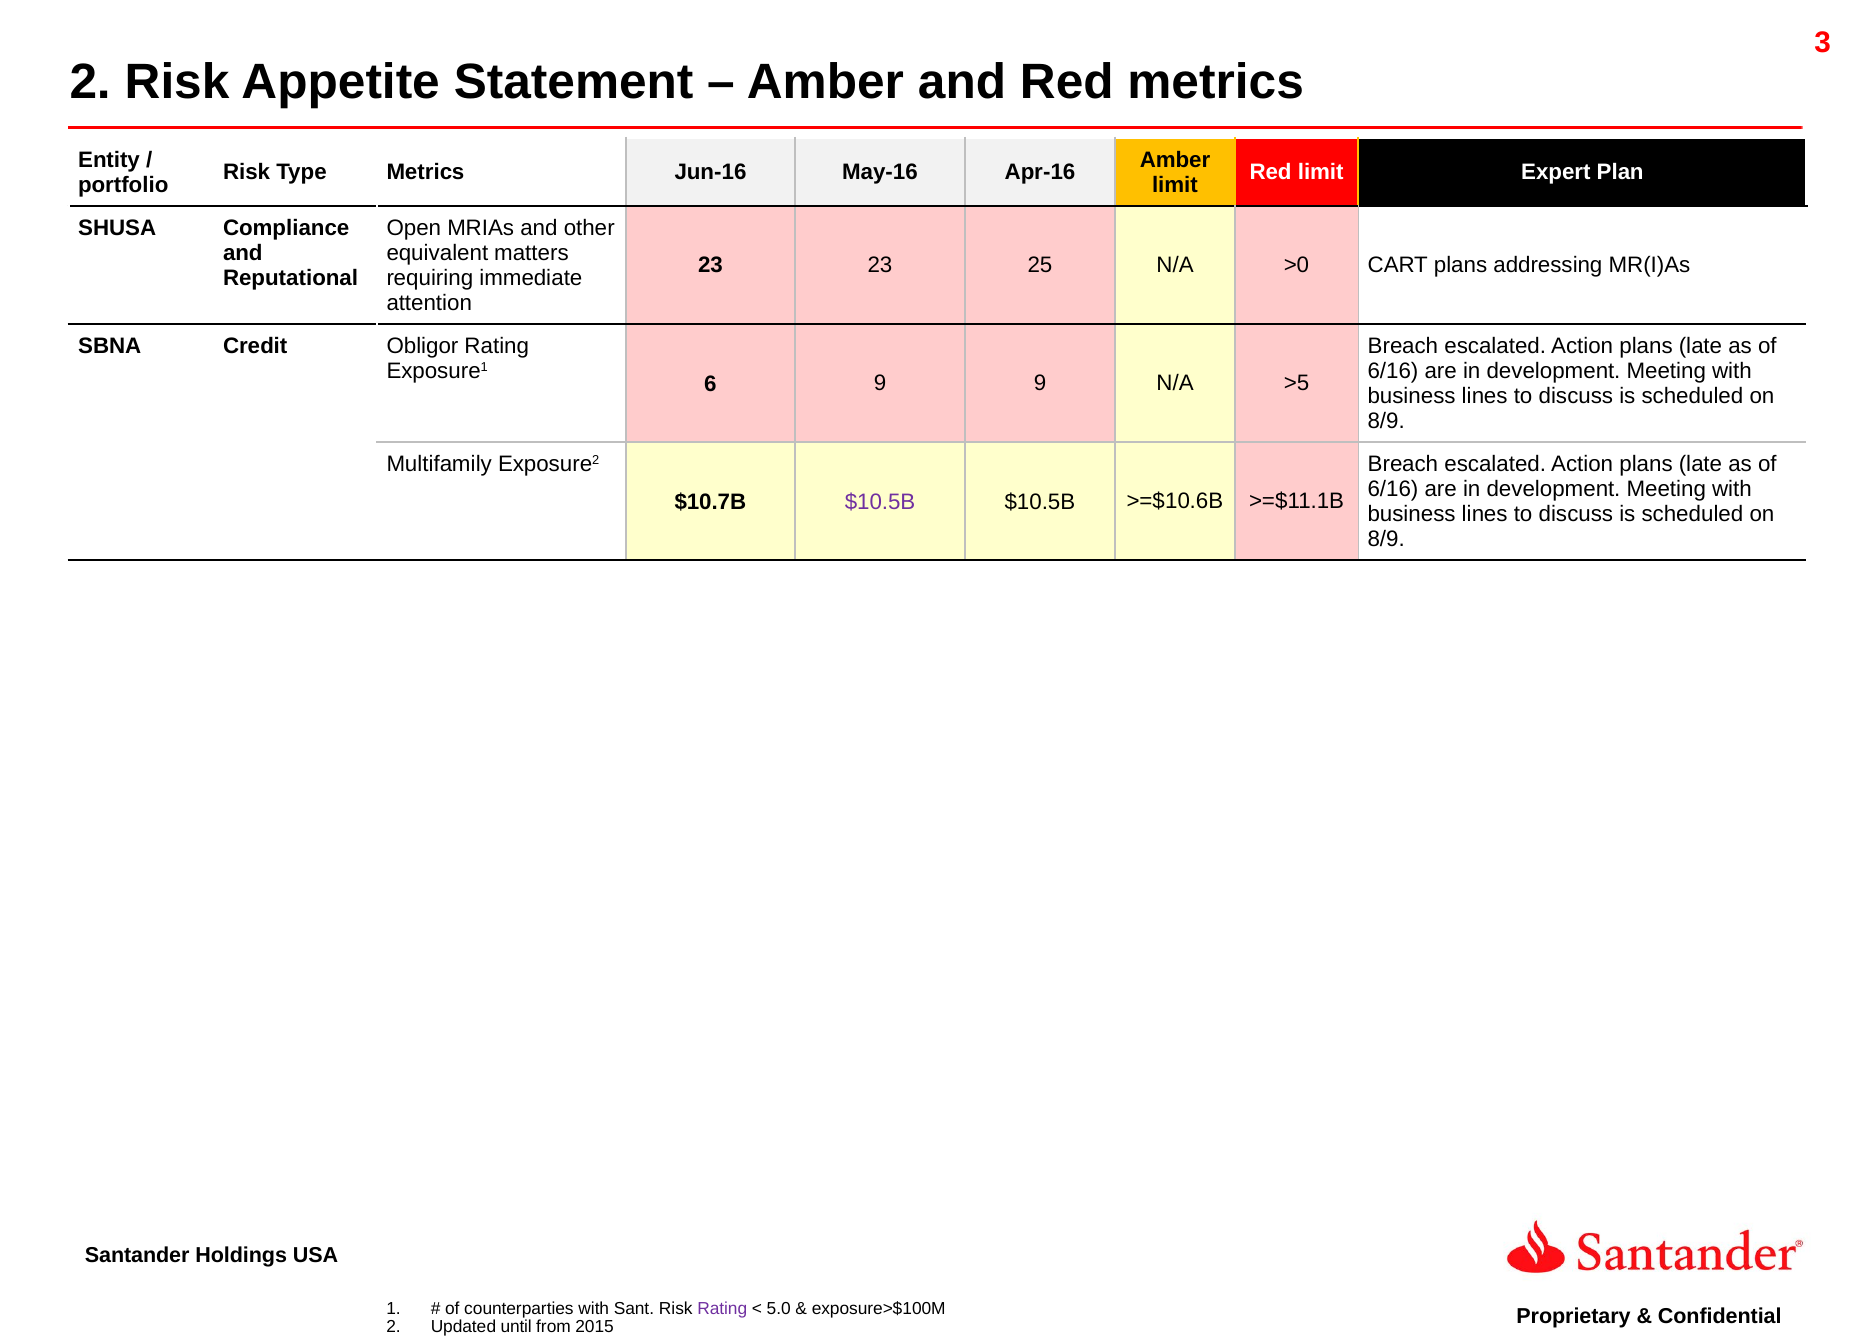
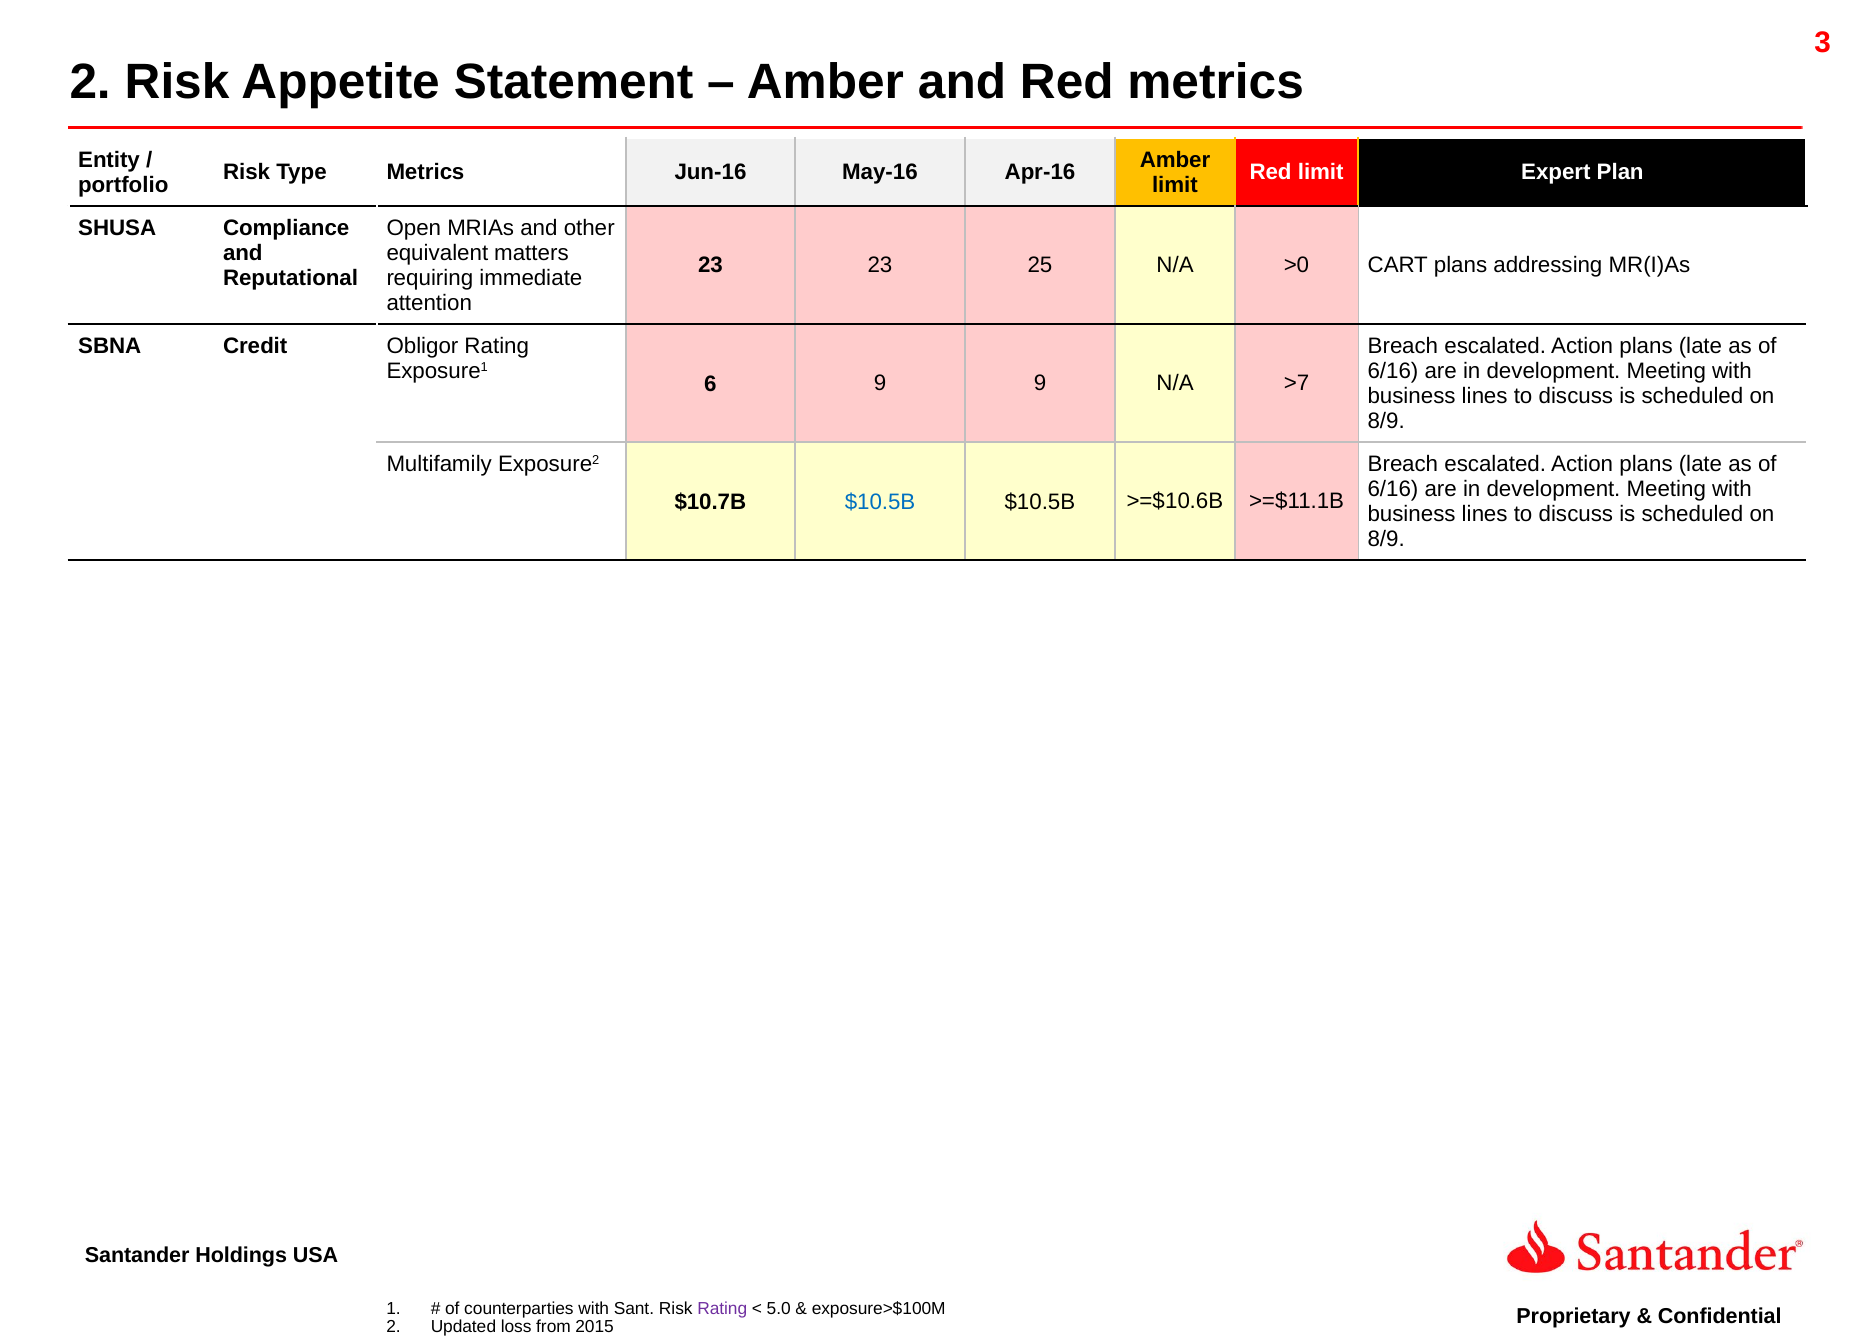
>5: >5 -> >7 (1297, 383)
$10.5B colour: purple -> blue (880, 502)
until: until -> loss (516, 1326)
